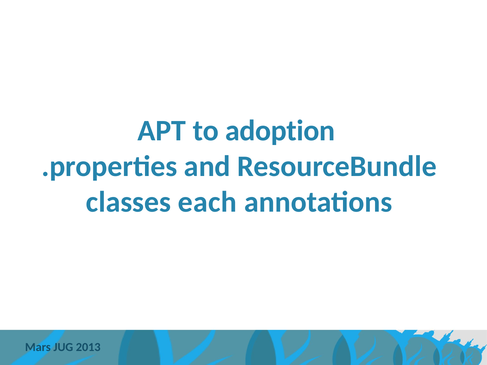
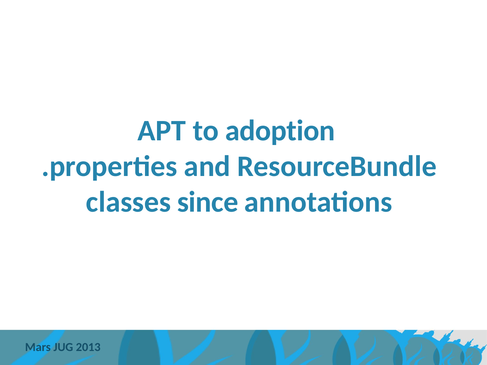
each: each -> since (208, 202)
